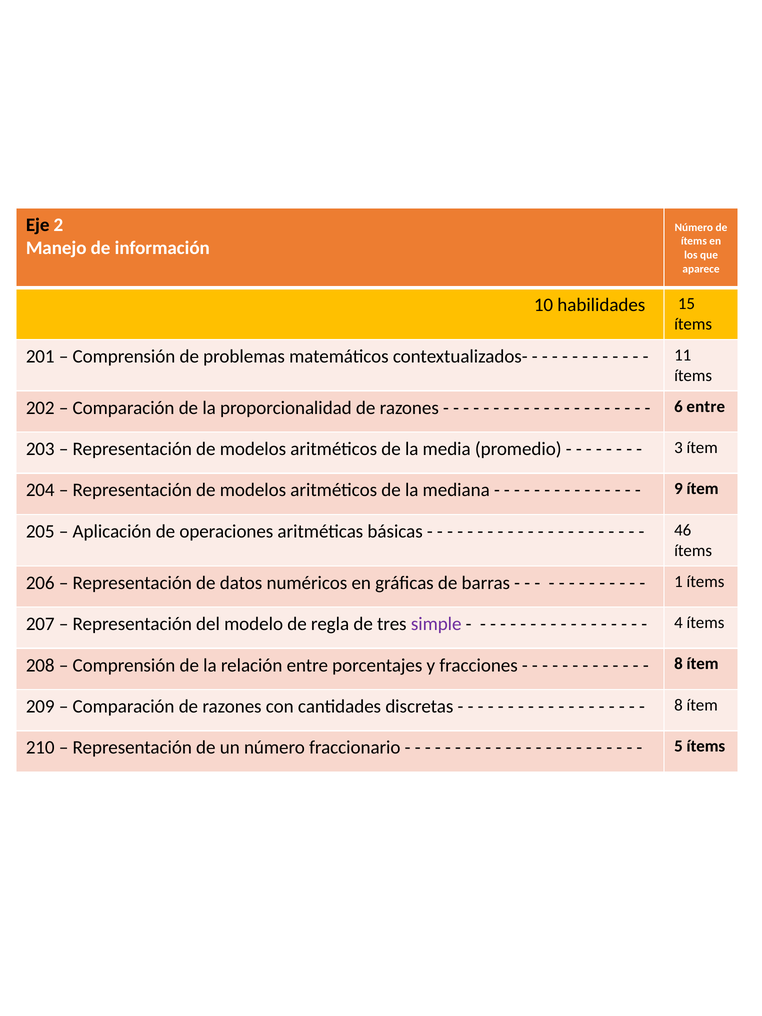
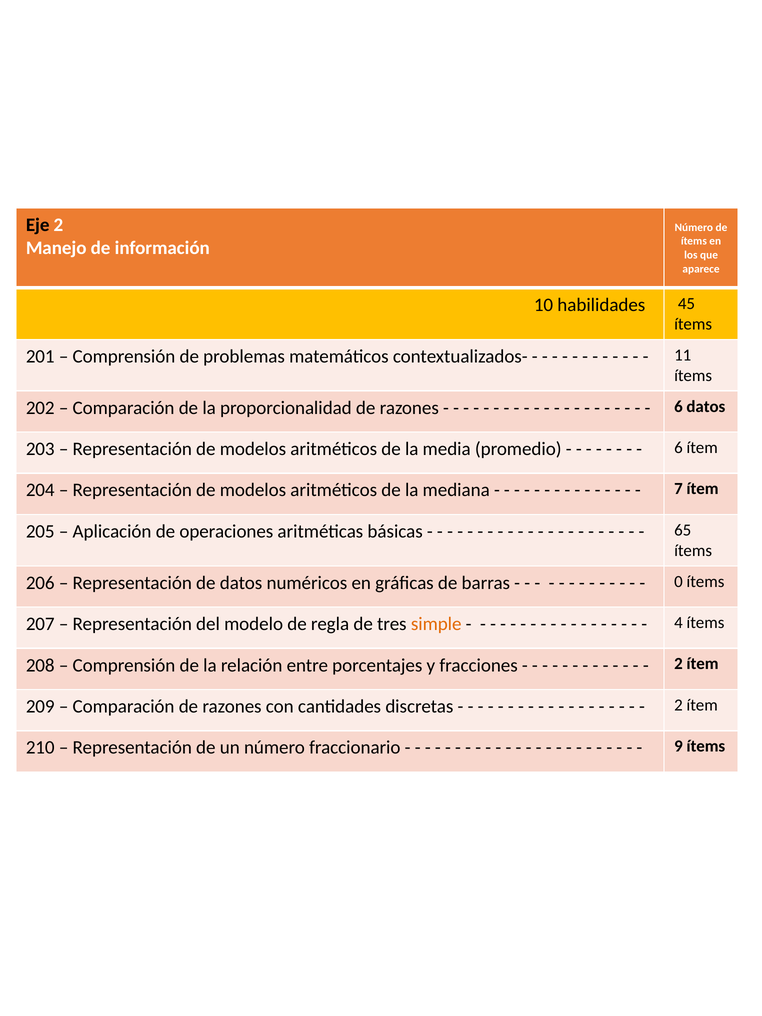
15: 15 -> 45 (686, 303)
6 entre: entre -> datos (706, 406)
3: 3 -> 6 (678, 448)
9: 9 -> 7 (678, 489)
46: 46 -> 65 (683, 530)
1: 1 -> 0 (678, 581)
simple colour: purple -> orange (436, 624)
8: 8 -> 2 (678, 664)
8: 8 -> 2 (678, 705)
5: 5 -> 9 (678, 746)
